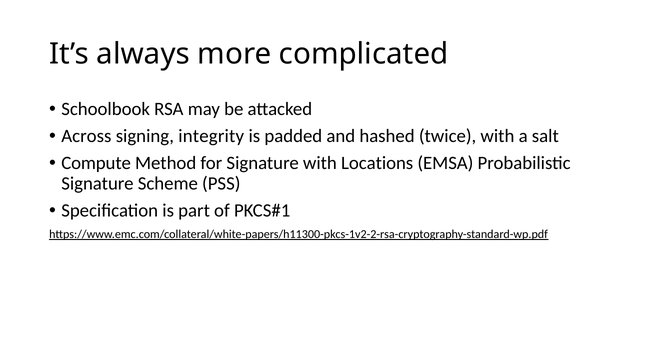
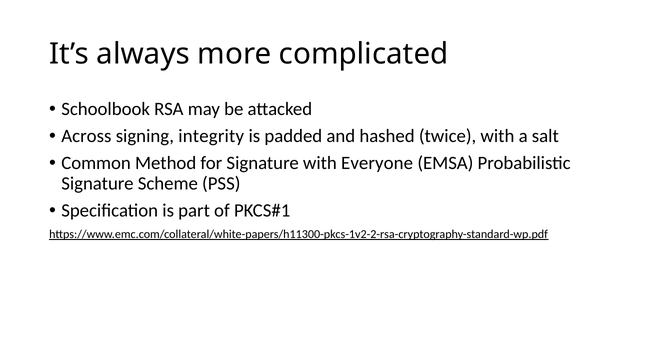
Compute: Compute -> Common (96, 163)
Locations: Locations -> Everyone (377, 163)
